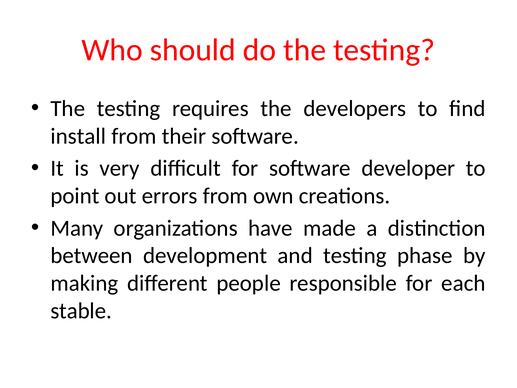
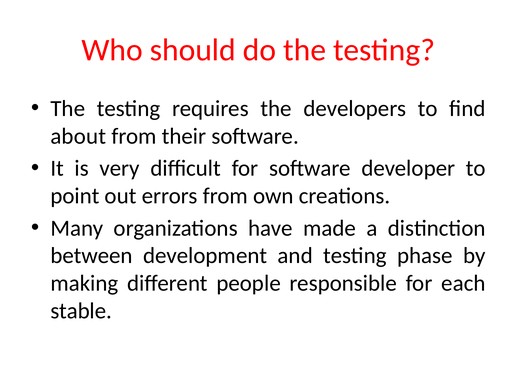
install: install -> about (78, 136)
